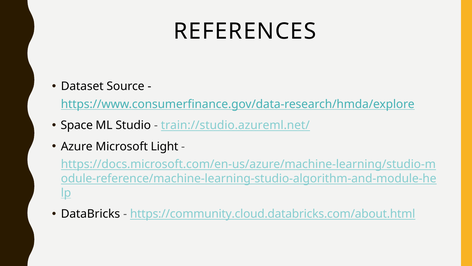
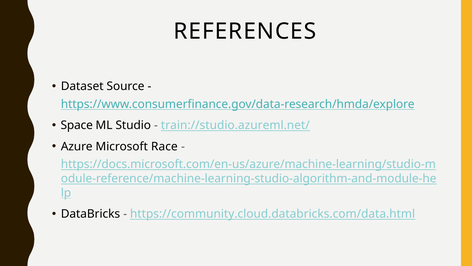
Light: Light -> Race (164, 146)
https://community.cloud.databricks.com/about.html: https://community.cloud.databricks.com/about.html -> https://community.cloud.databricks.com/data.html (273, 214)
